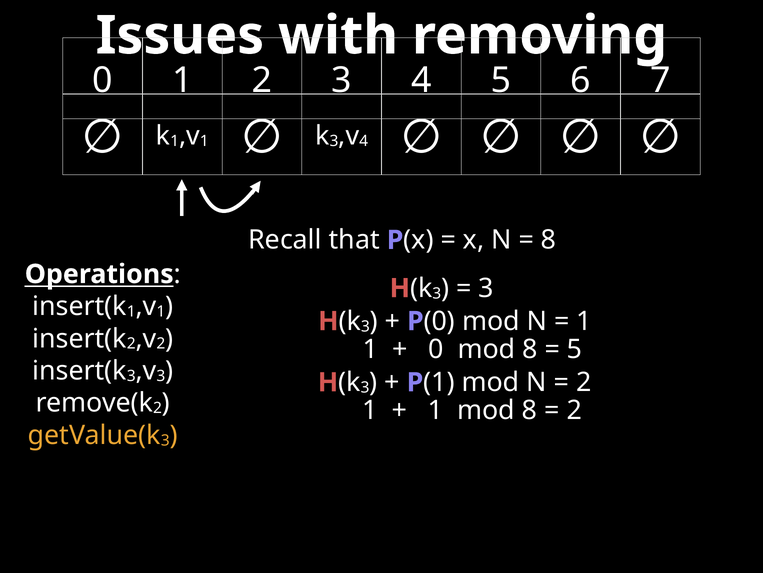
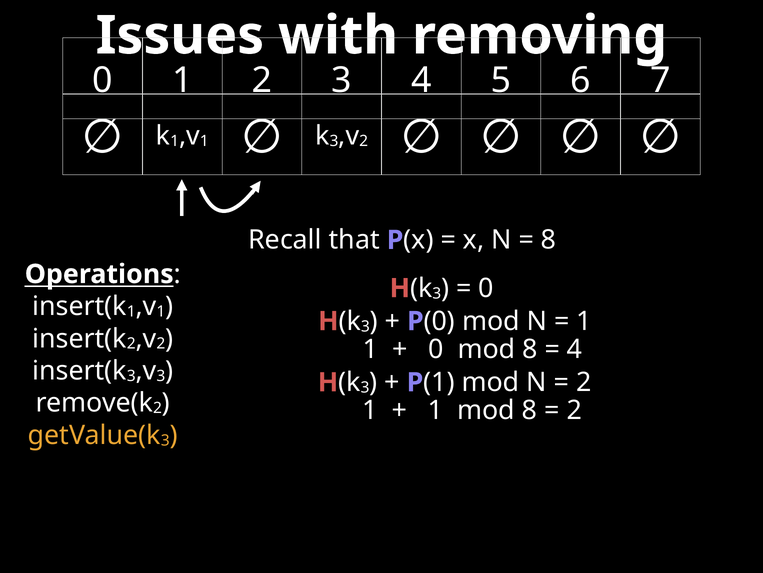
4: 4 -> 2 (364, 141)
3: 3 -> 0 (486, 288)
5: 5 -> 4 (575, 349)
